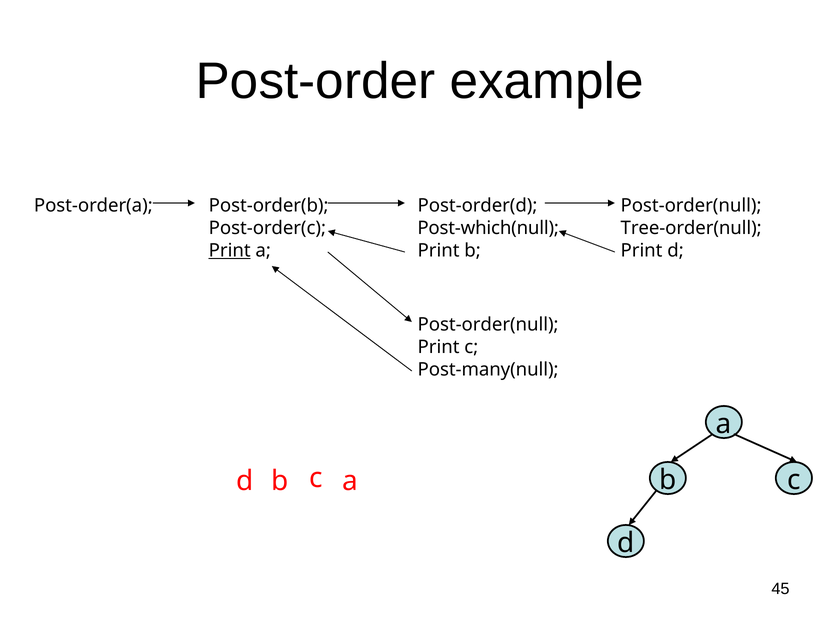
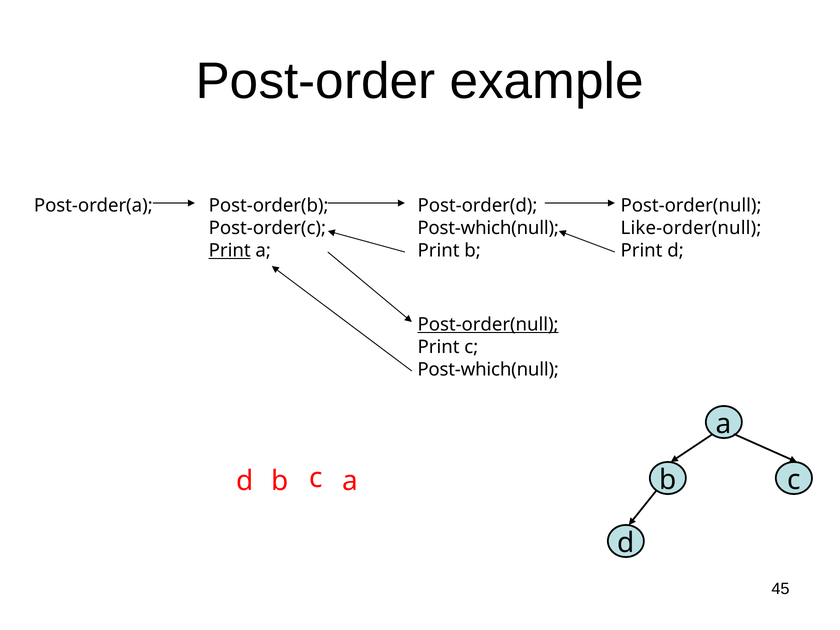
Tree-order(null: Tree-order(null -> Like-order(null (691, 228)
Post-order(null underline: none -> present (488, 325)
Post-many(null: Post-many(null -> Post-which(null (488, 369)
